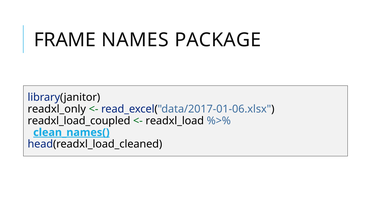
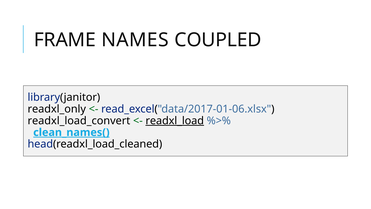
PACKAGE: PACKAGE -> COUPLED (218, 40)
readxl_load_coupled: readxl_load_coupled -> readxl_load_convert (79, 121)
readxl_load underline: none -> present (175, 121)
